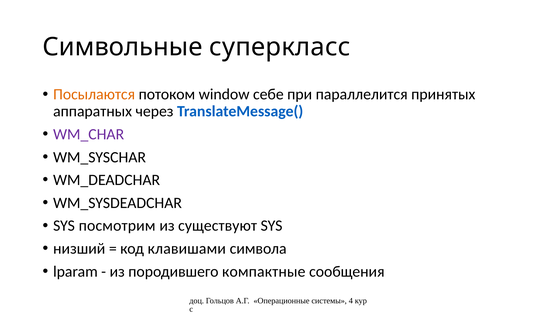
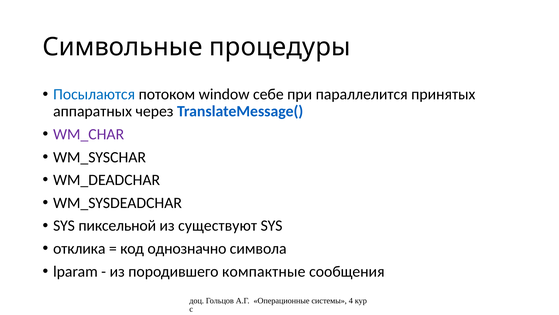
суперкласс: суперкласс -> процедуры (280, 47)
Посылаются colour: orange -> blue (94, 94)
посмотрим: посмотрим -> пиксельной (117, 225)
низший: низший -> отклика (79, 248)
клавишами: клавишами -> однозначно (187, 248)
